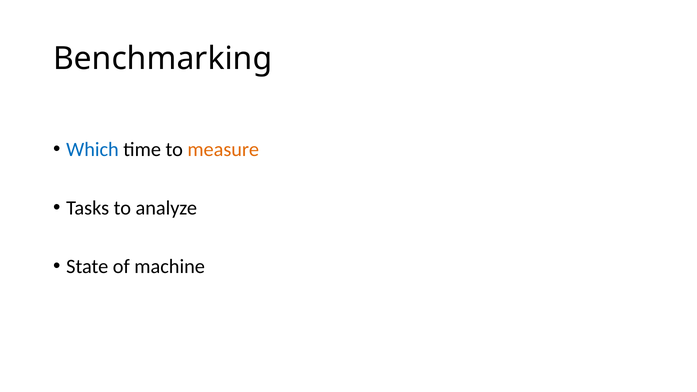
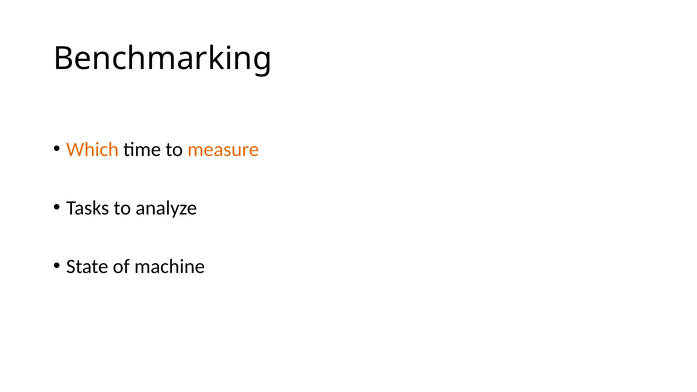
Which colour: blue -> orange (92, 150)
